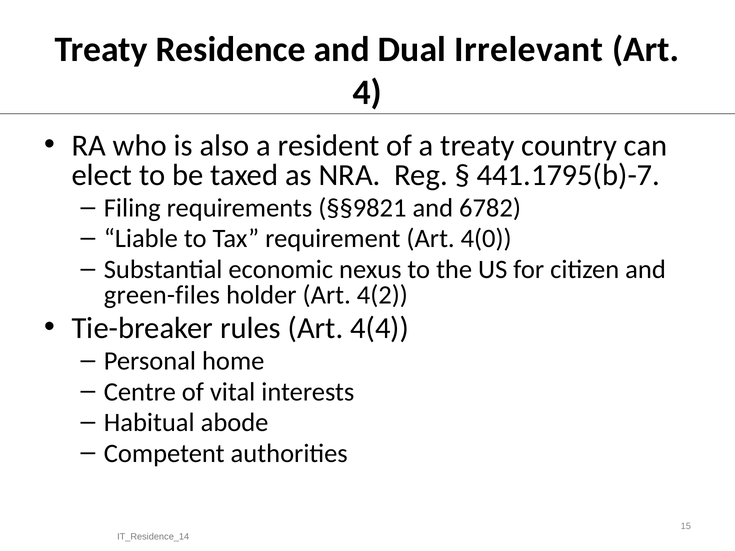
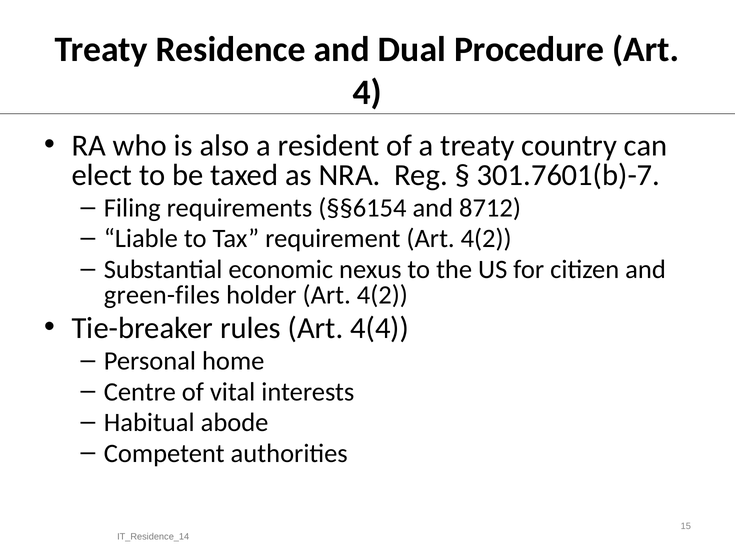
Irrelevant: Irrelevant -> Procedure (529, 50)
441.1795(b)-7: 441.1795(b)-7 -> 301.7601(b)-7 (568, 175)
§§9821: §§9821 -> §§6154 (362, 208)
6782: 6782 -> 8712 (490, 208)
requirement Art 4(0: 4(0 -> 4(2 (486, 239)
